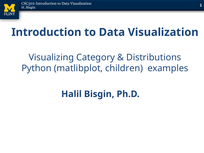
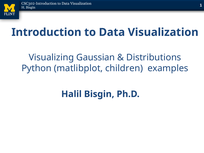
Category: Category -> Gaussian (96, 57)
